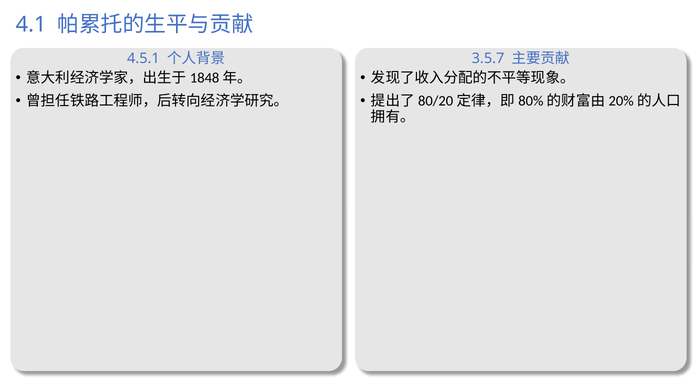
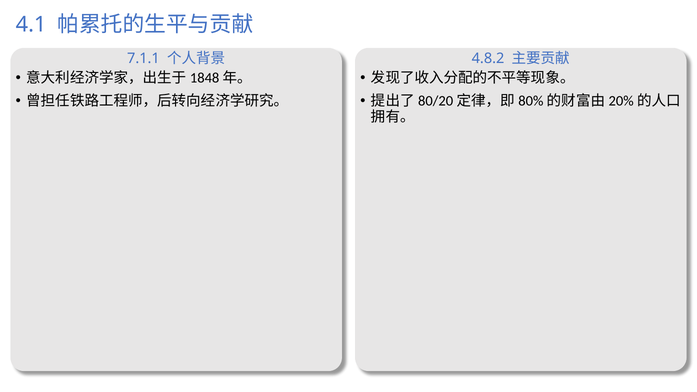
4.5.1: 4.5.1 -> 7.1.1 (143, 58)
3.5.7: 3.5.7 -> 4.8.2 (488, 58)
